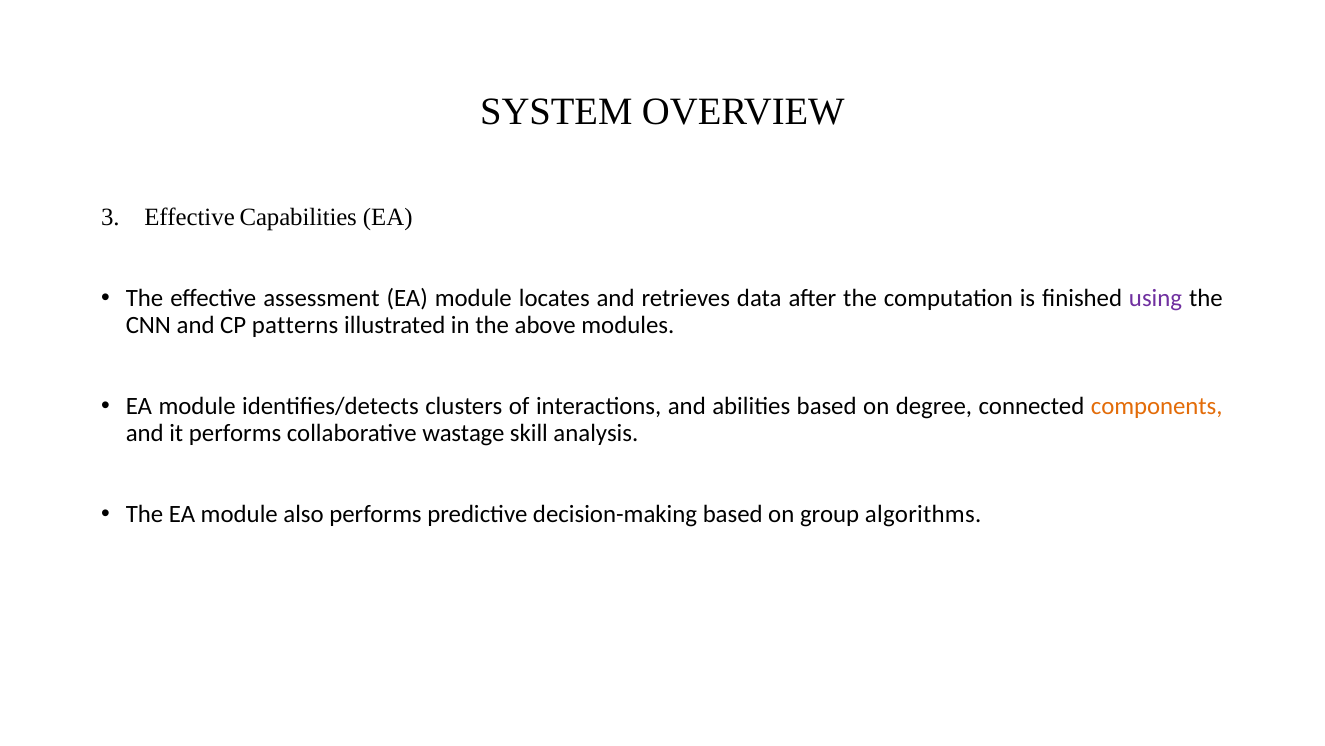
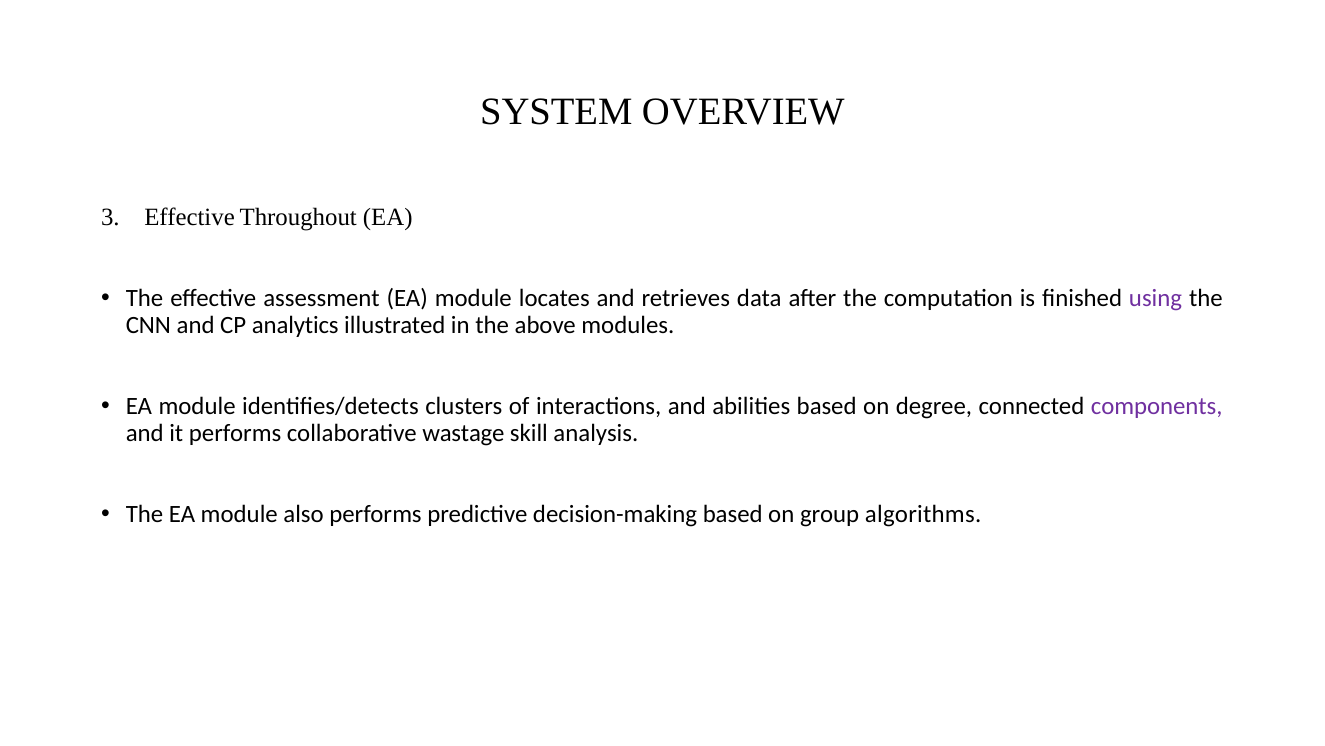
Capabilities: Capabilities -> Throughout (298, 217)
patterns: patterns -> analytics (295, 325)
components colour: orange -> purple (1157, 406)
